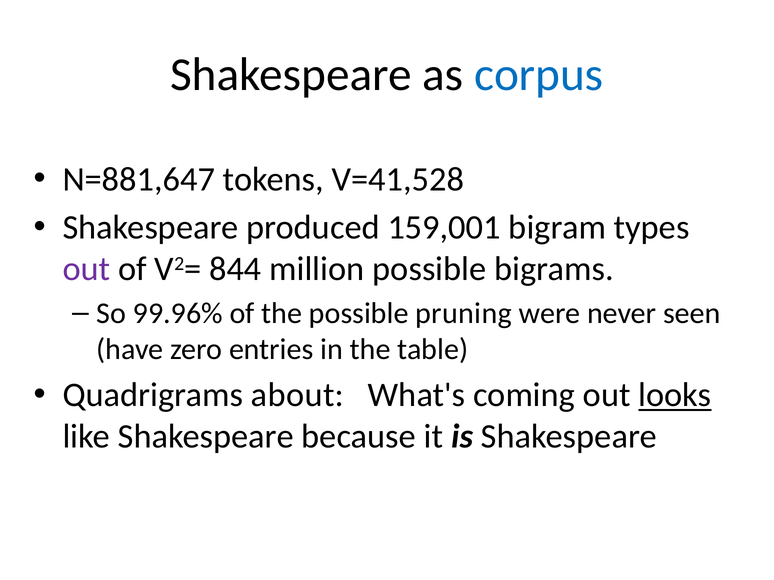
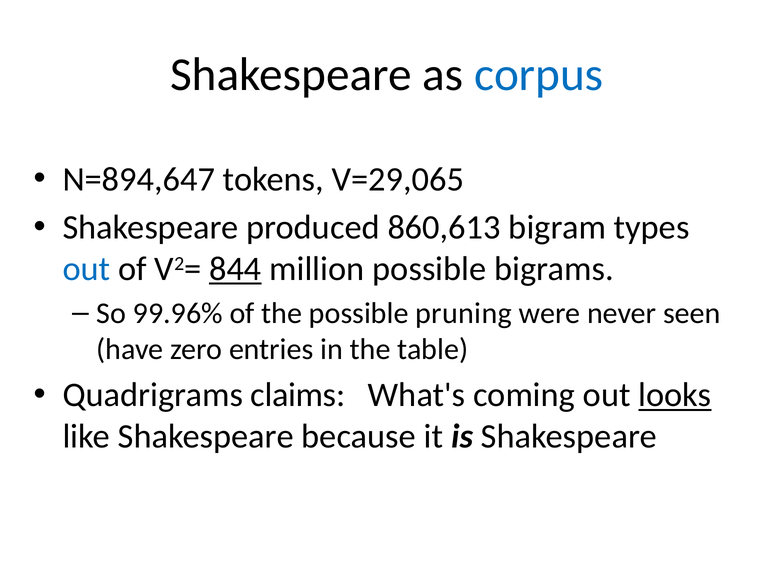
N=881,647: N=881,647 -> N=894,647 (139, 180)
V=41,528: V=41,528 -> V=29,065 (398, 180)
159,001: 159,001 -> 860,613 (444, 228)
out colour: purple -> blue (86, 269)
844 underline: none -> present (235, 269)
about: about -> claims (298, 395)
